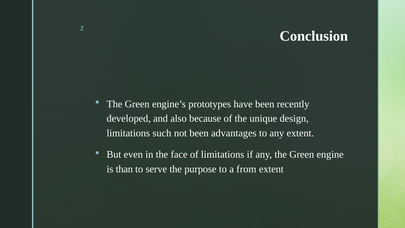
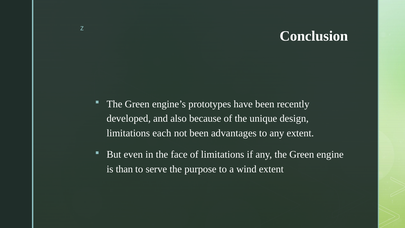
such: such -> each (162, 133)
from: from -> wind (246, 169)
